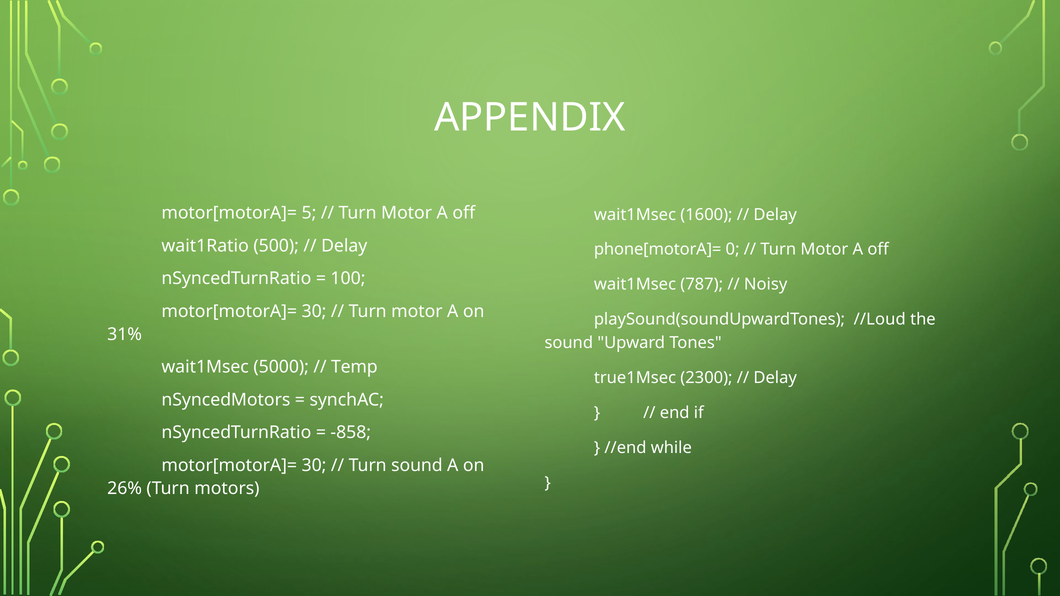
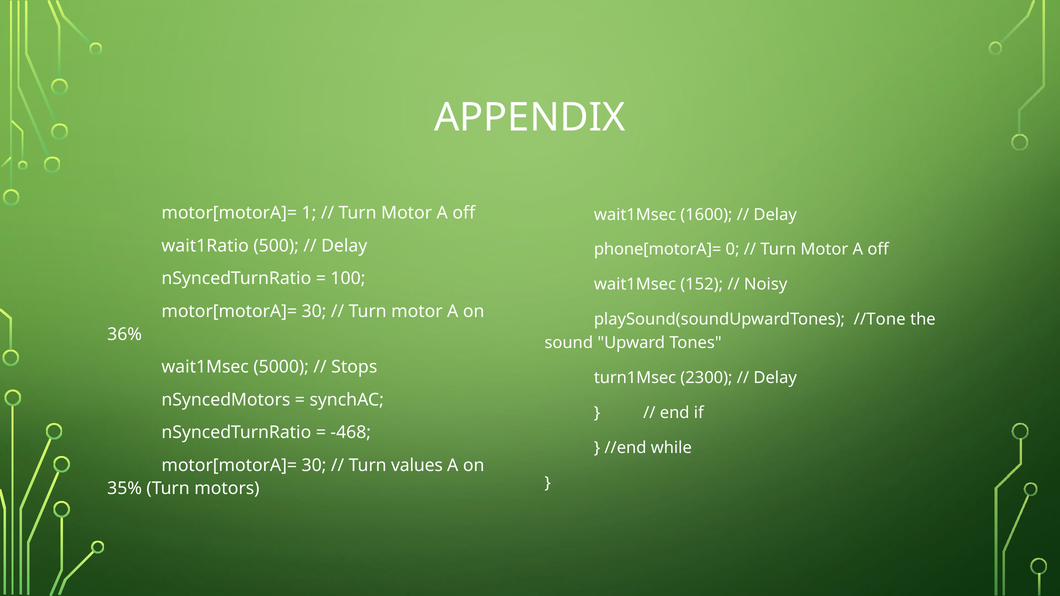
5: 5 -> 1 (309, 213)
787: 787 -> 152 (702, 284)
//Loud: //Loud -> //Tone (880, 319)
31%: 31% -> 36% (125, 334)
Temp: Temp -> Stops (354, 367)
true1Msec: true1Msec -> turn1Msec (635, 378)
-858: -858 -> -468 (351, 433)
Turn sound: sound -> values (417, 466)
26%: 26% -> 35% (125, 488)
